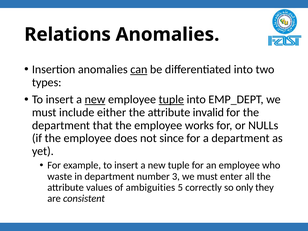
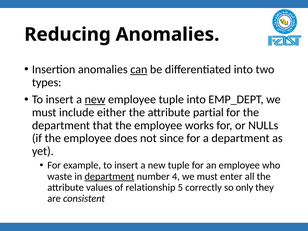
Relations: Relations -> Reducing (68, 34)
tuple underline: present -> none (171, 100)
invalid: invalid -> partial (208, 112)
department underline: none -> present (109, 176)
3: 3 -> 4 (176, 176)
ambiguities: ambiguities -> relationship (150, 187)
